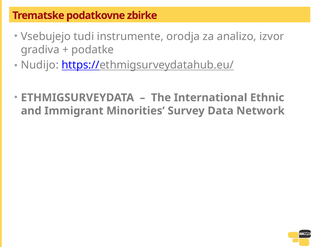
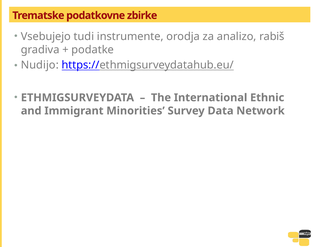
izvor: izvor -> rabiš (272, 37)
